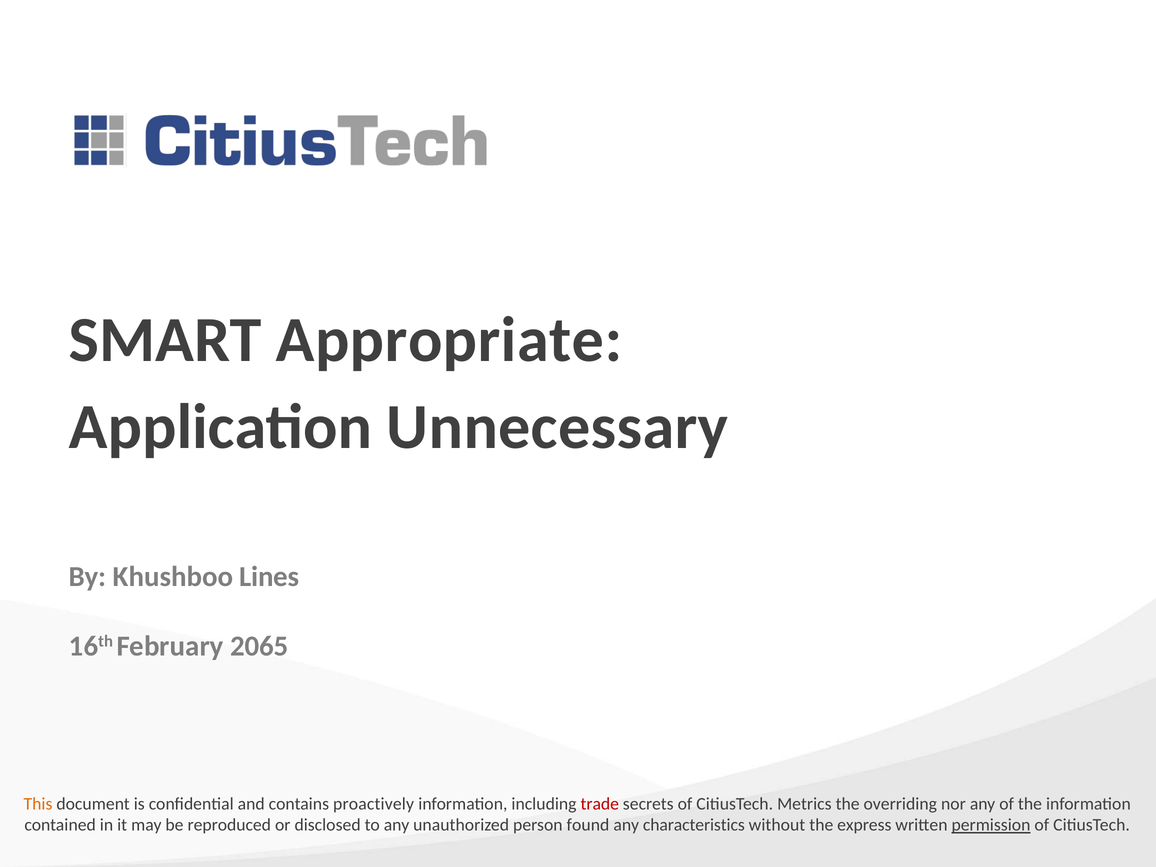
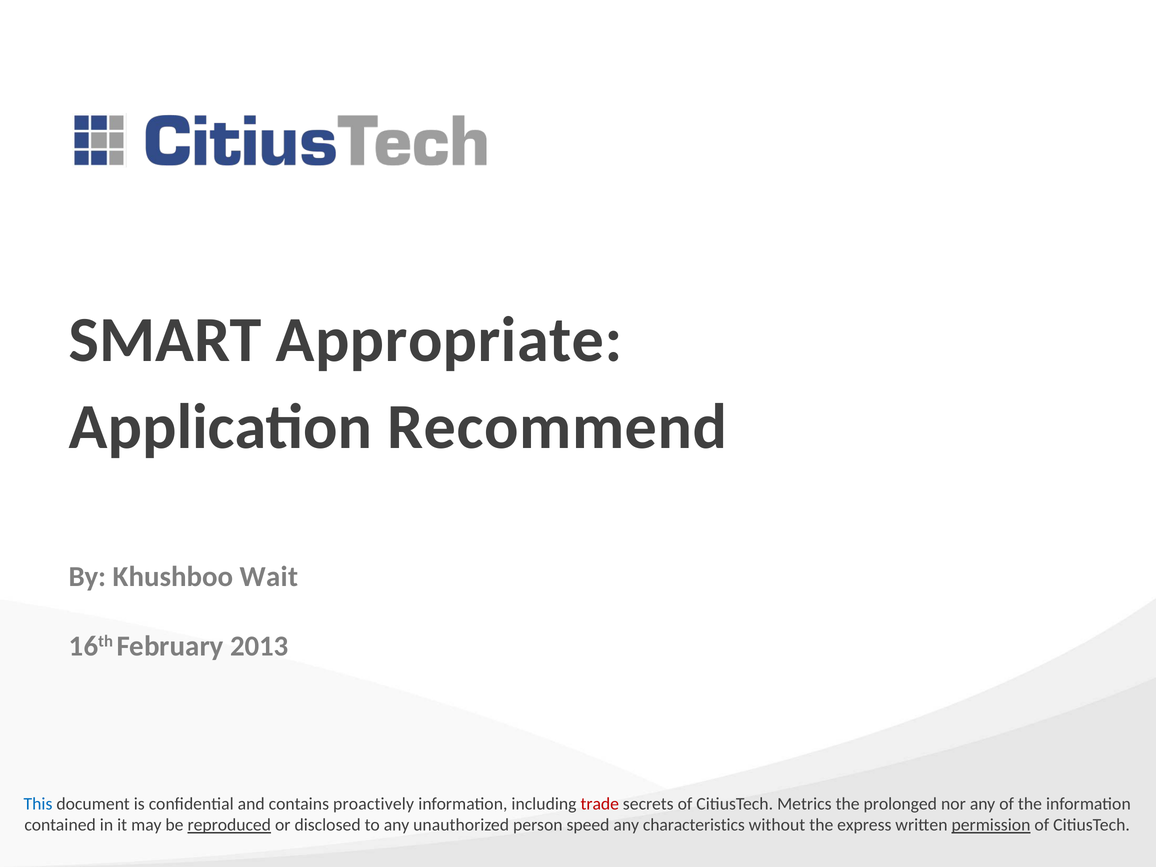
Unnecessary: Unnecessary -> Recommend (557, 427)
Lines: Lines -> Wait (269, 577)
2065: 2065 -> 2013 (259, 646)
This colour: orange -> blue (38, 804)
overriding: overriding -> prolonged (900, 804)
reproduced underline: none -> present (229, 825)
found: found -> speed (588, 825)
